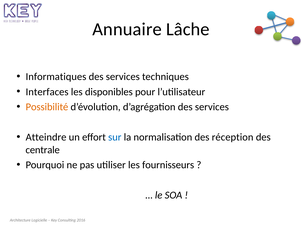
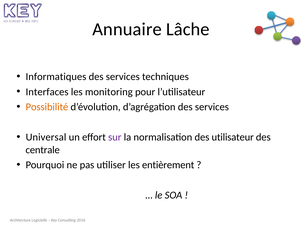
disponibles: disponibles -> monitoring (109, 92)
Atteindre: Atteindre -> Universal (46, 137)
sur colour: blue -> purple (115, 137)
réception: réception -> utilisateur (233, 137)
fournisseurs: fournisseurs -> entièrement (168, 165)
